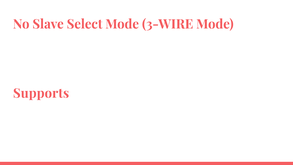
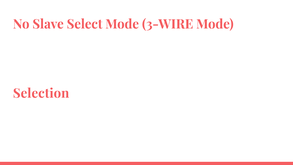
Supports: Supports -> Selection (41, 93)
